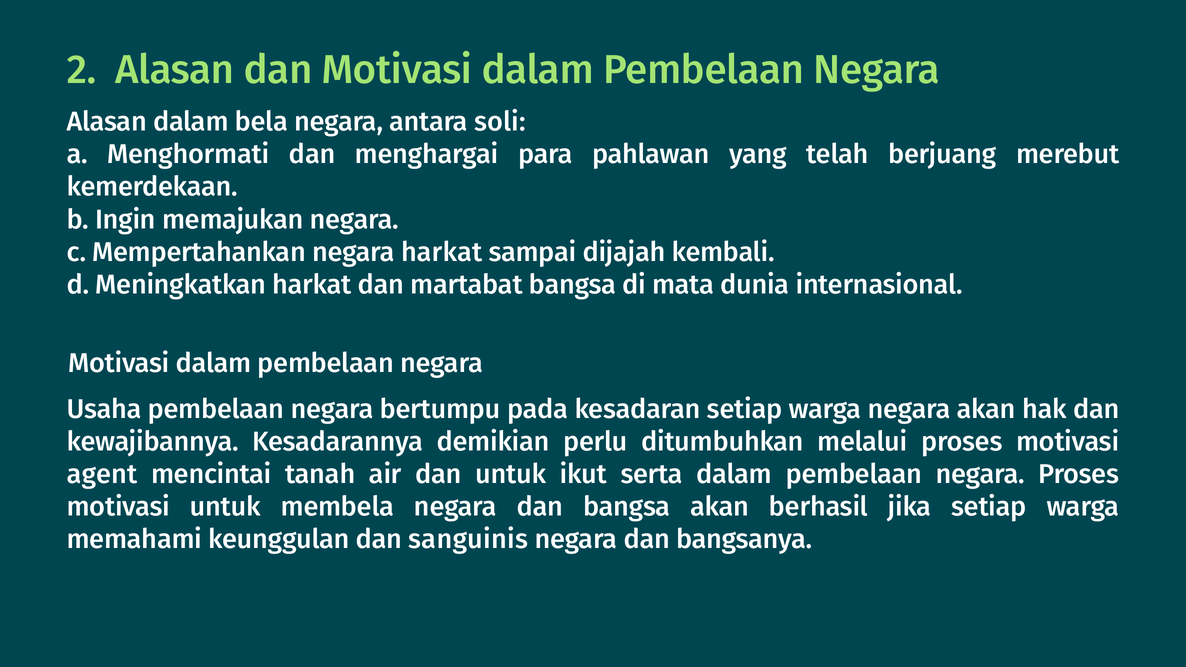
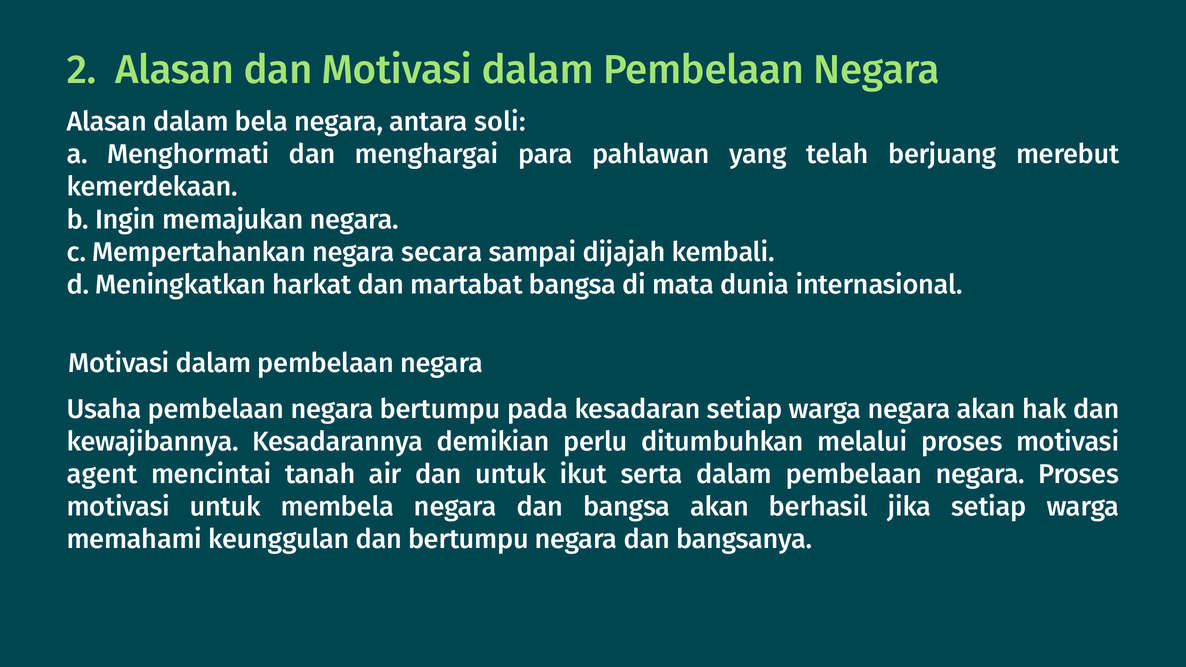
negara harkat: harkat -> secara (442, 252)
dan sanguinis: sanguinis -> bertumpu (468, 540)
